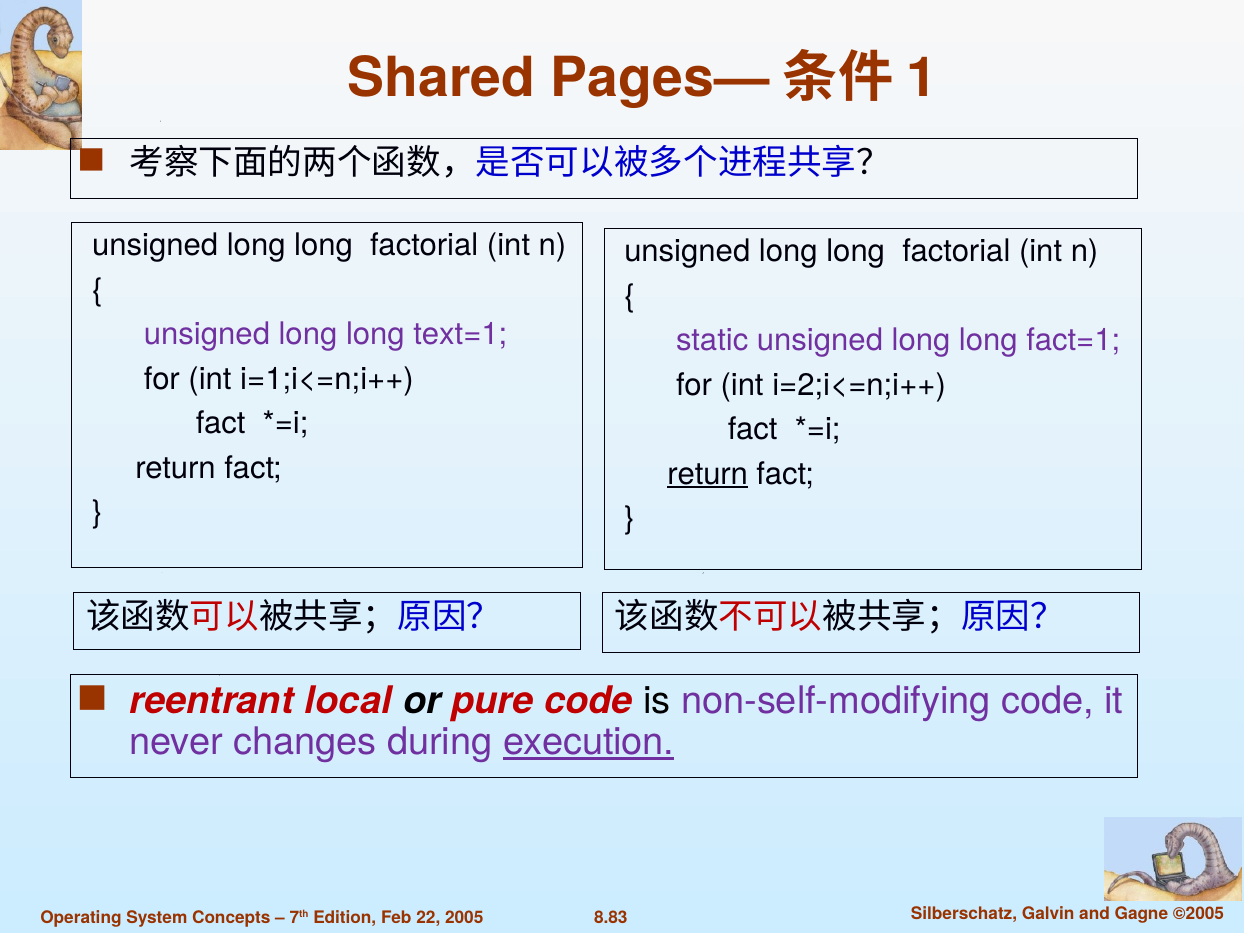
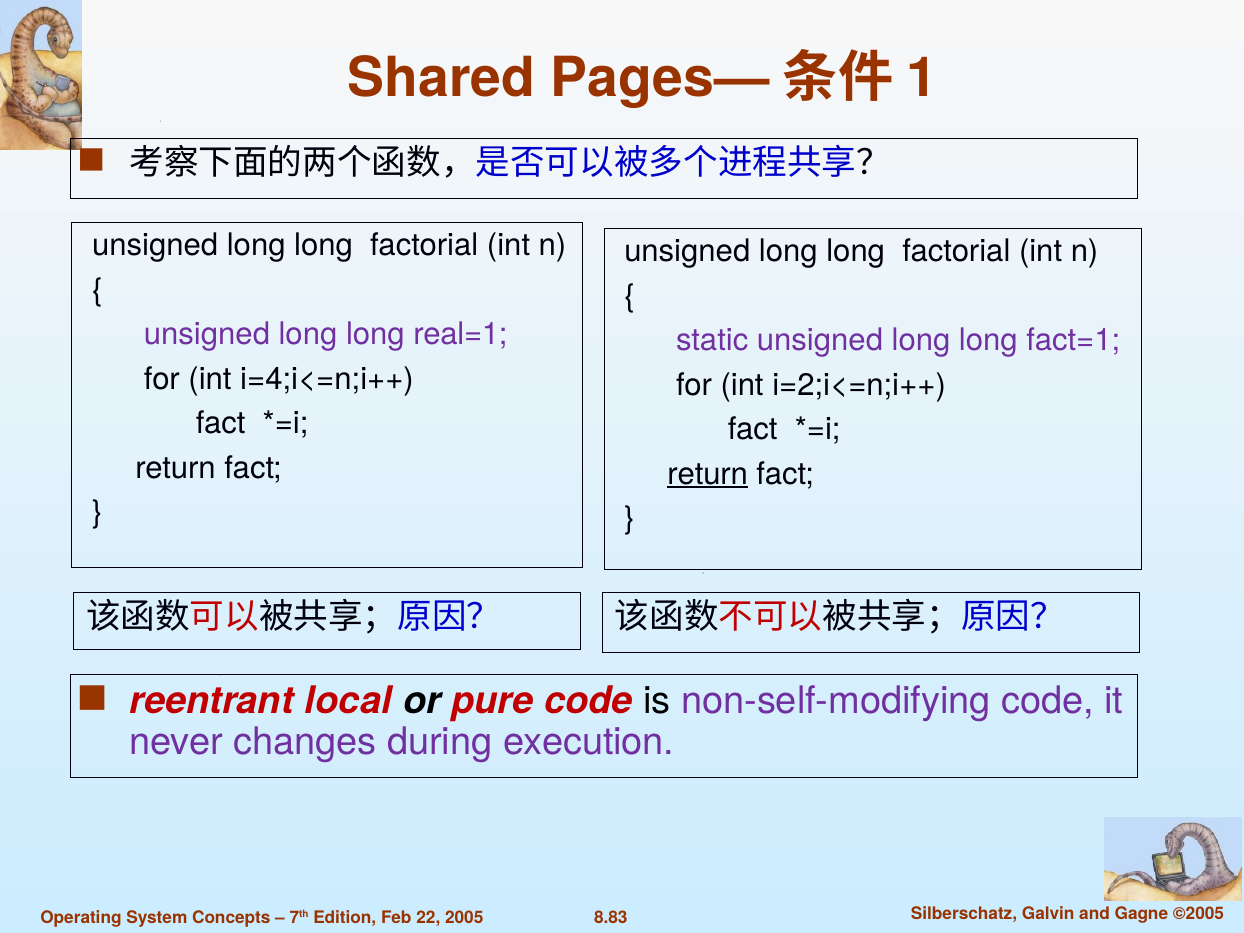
text=1: text=1 -> real=1 (460, 335)
i=1;i<=n;i++: i=1;i<=n;i++ -> i=4;i<=n;i++ (327, 379)
execution underline: present -> none (589, 742)
